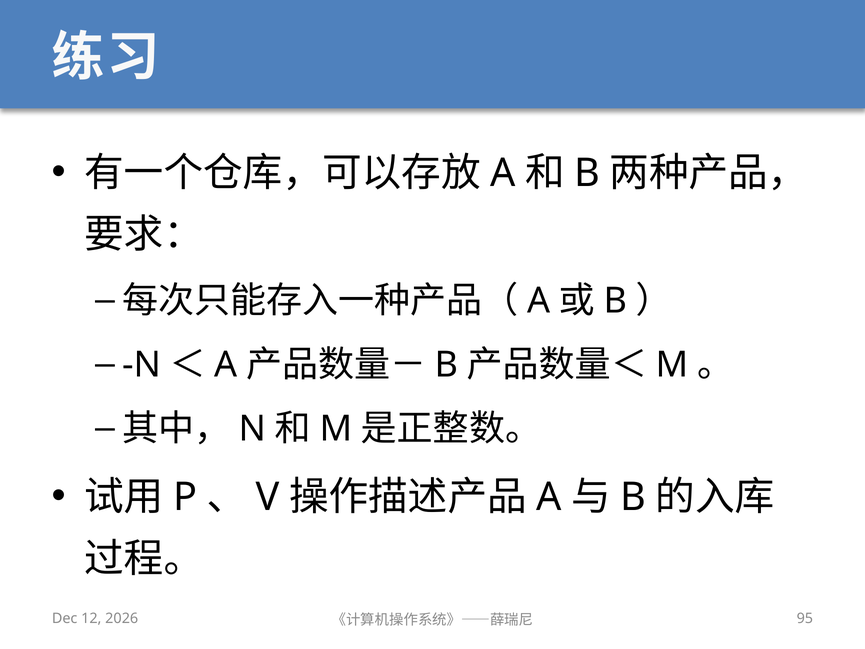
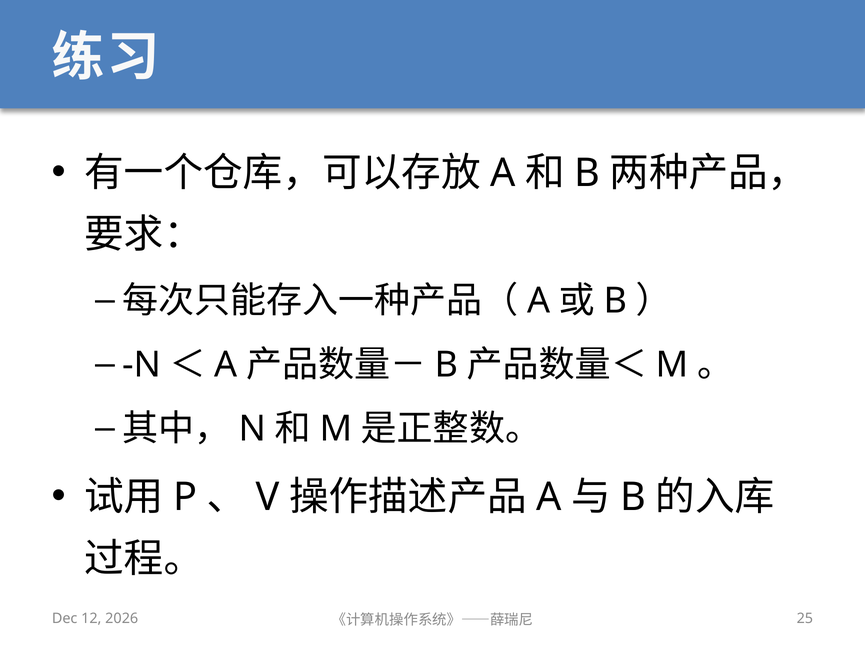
95: 95 -> 25 (805, 618)
